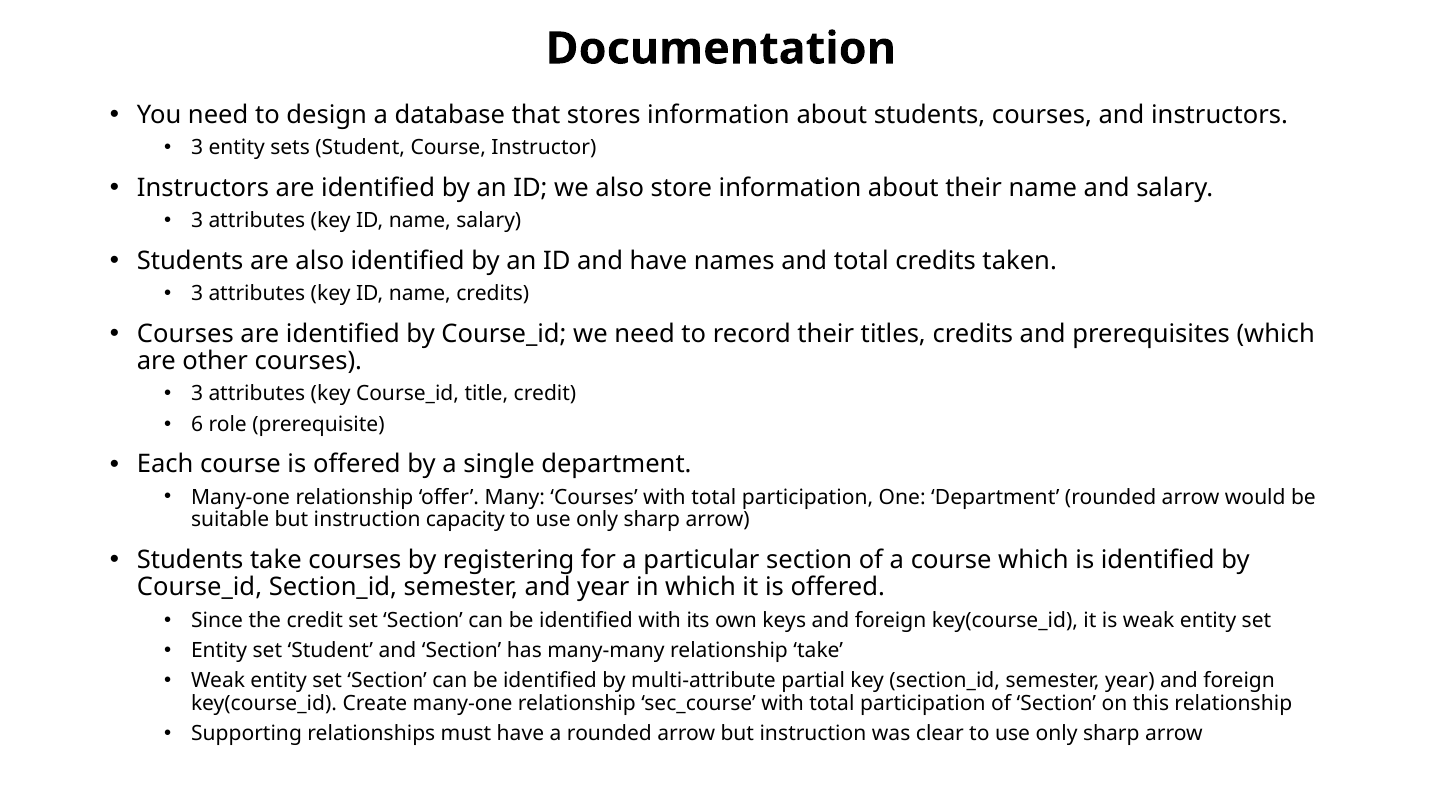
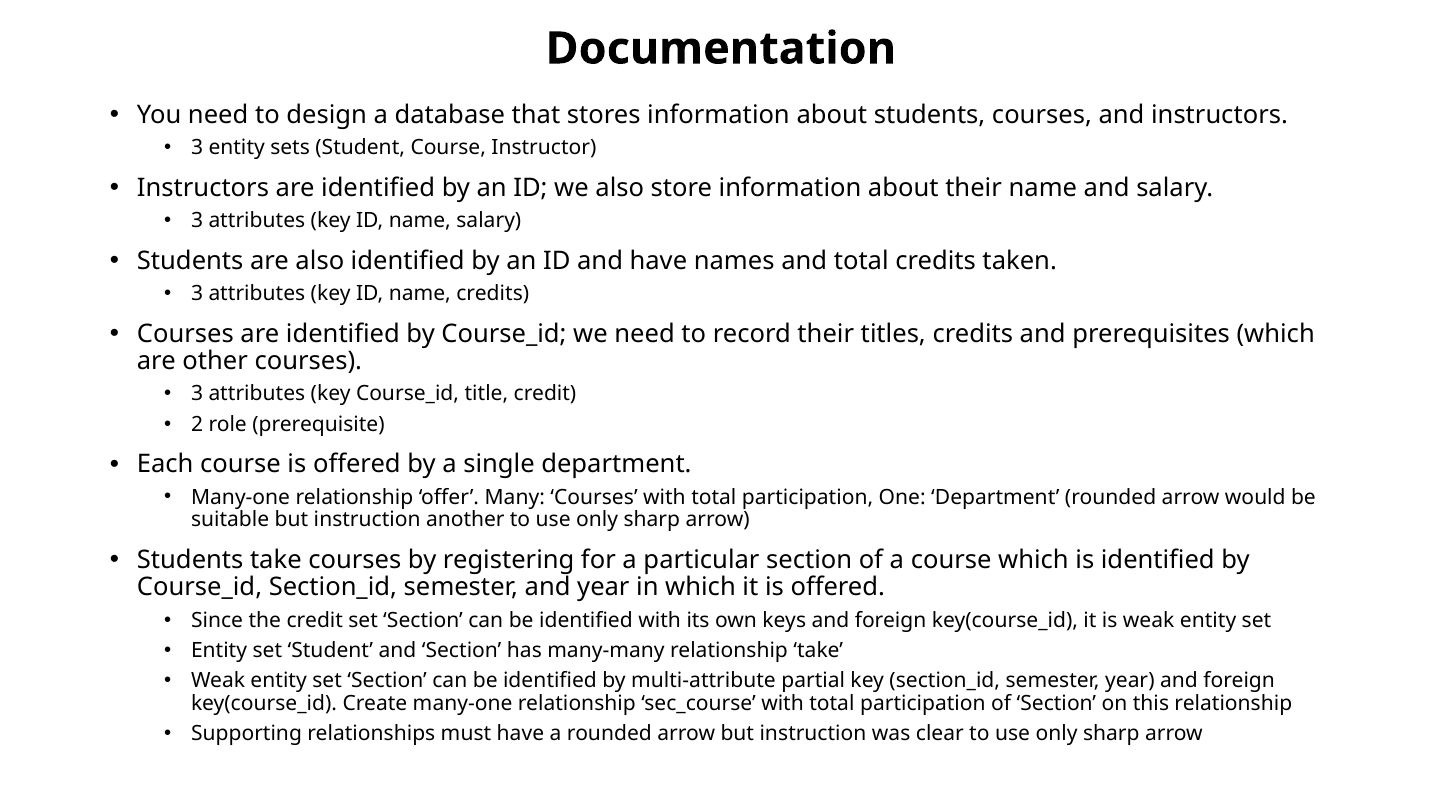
6: 6 -> 2 (197, 424)
capacity: capacity -> another (465, 520)
